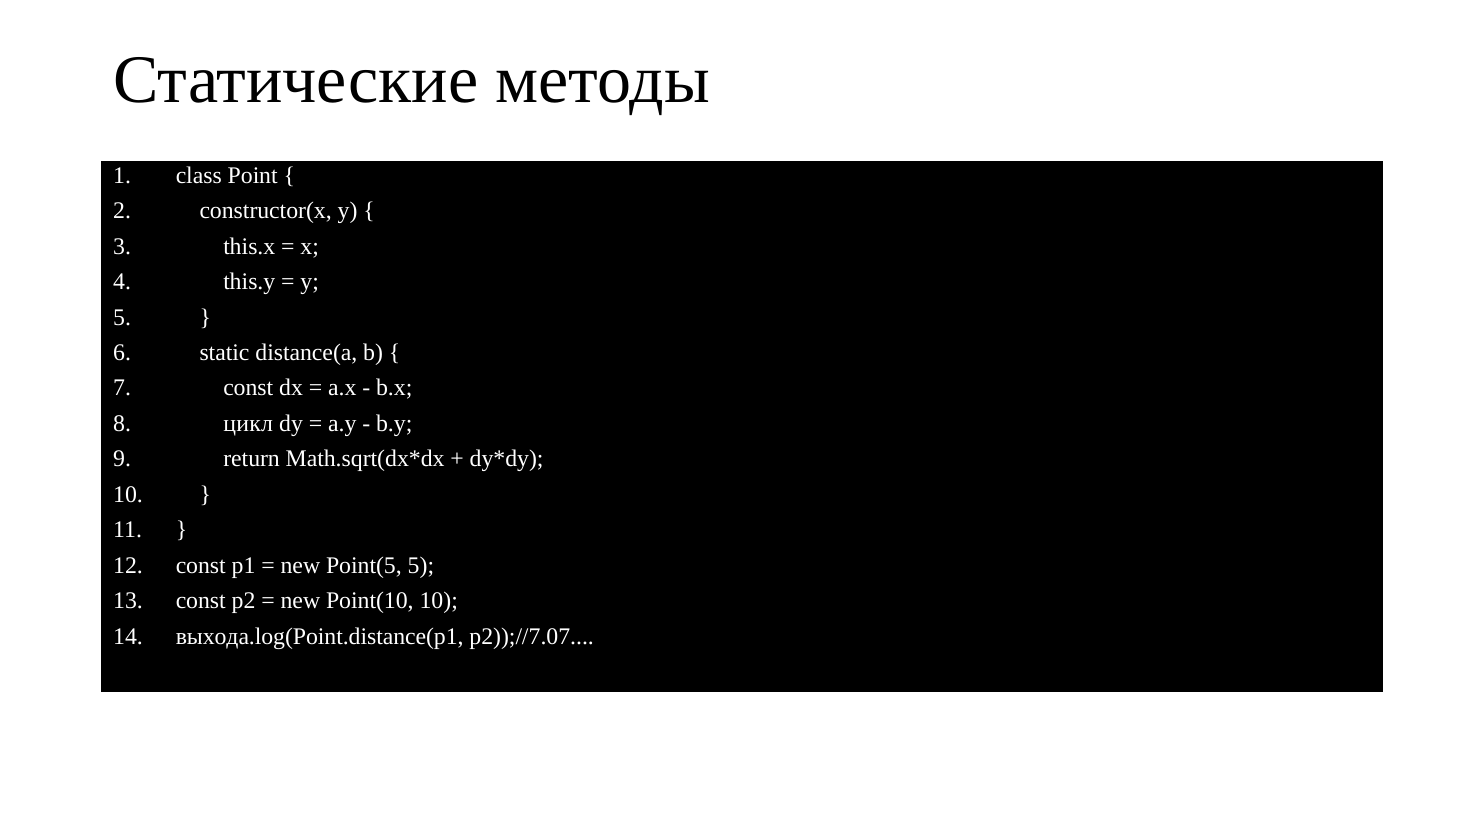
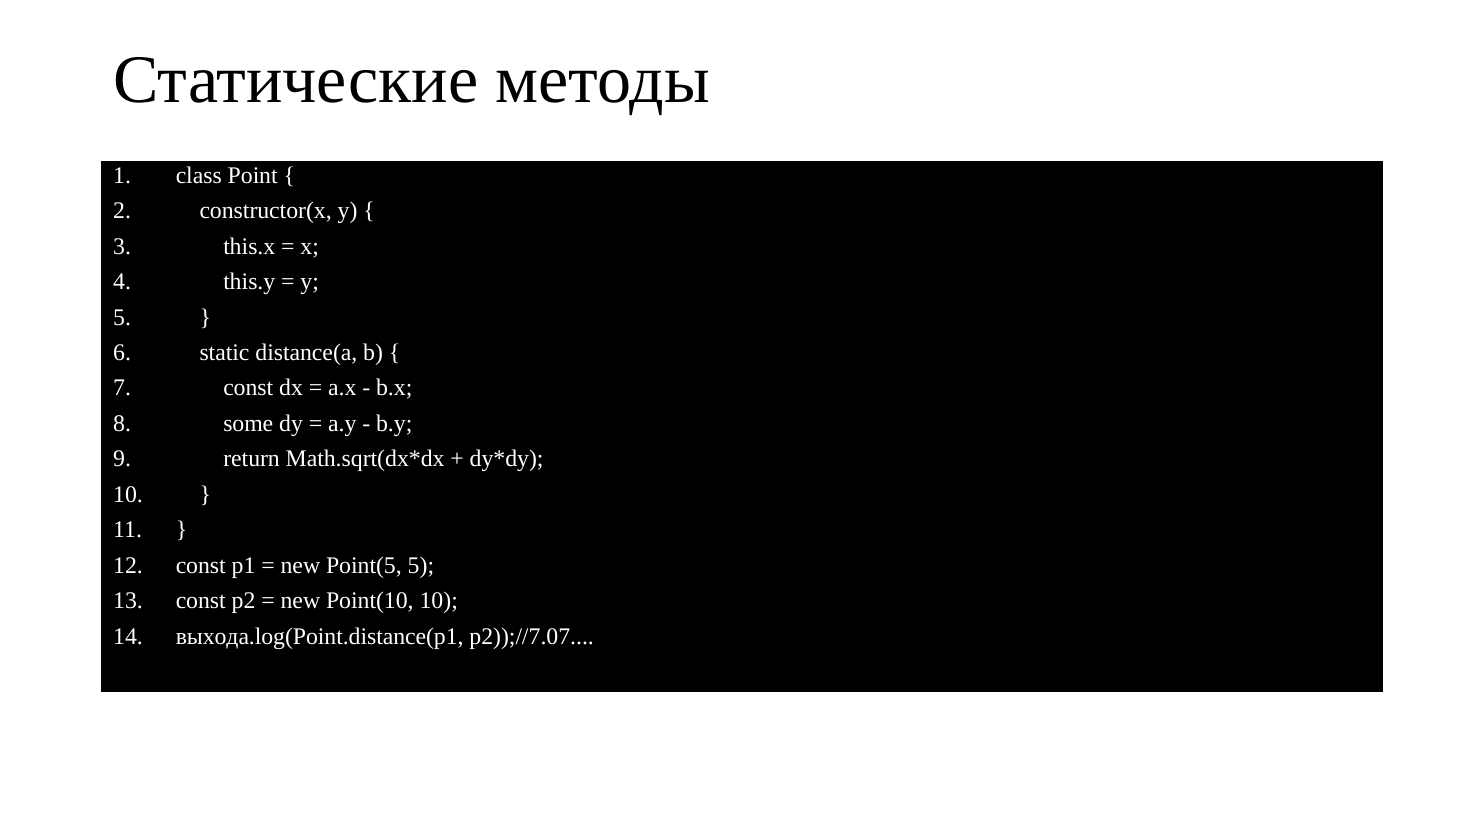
цикл: цикл -> some (248, 423)
